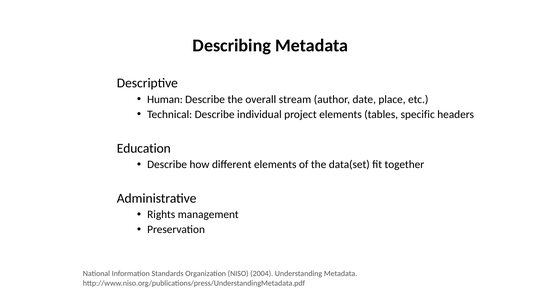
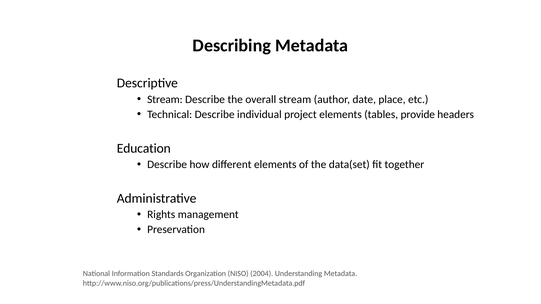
Human: Human -> Stream (165, 99)
specific: specific -> provide (418, 114)
